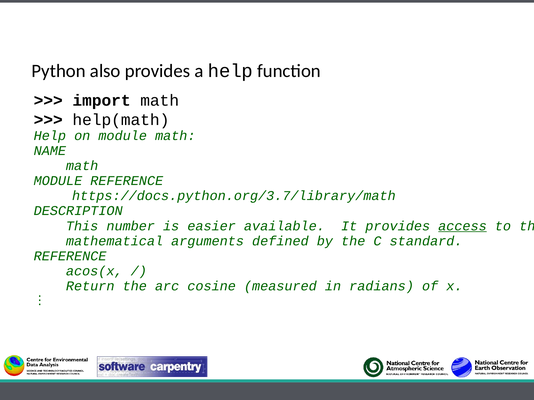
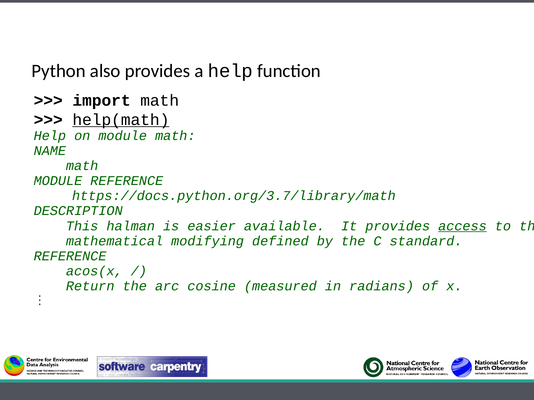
help(math underline: none -> present (121, 120)
number: number -> halman (131, 226)
arguments: arguments -> modifying (208, 241)
